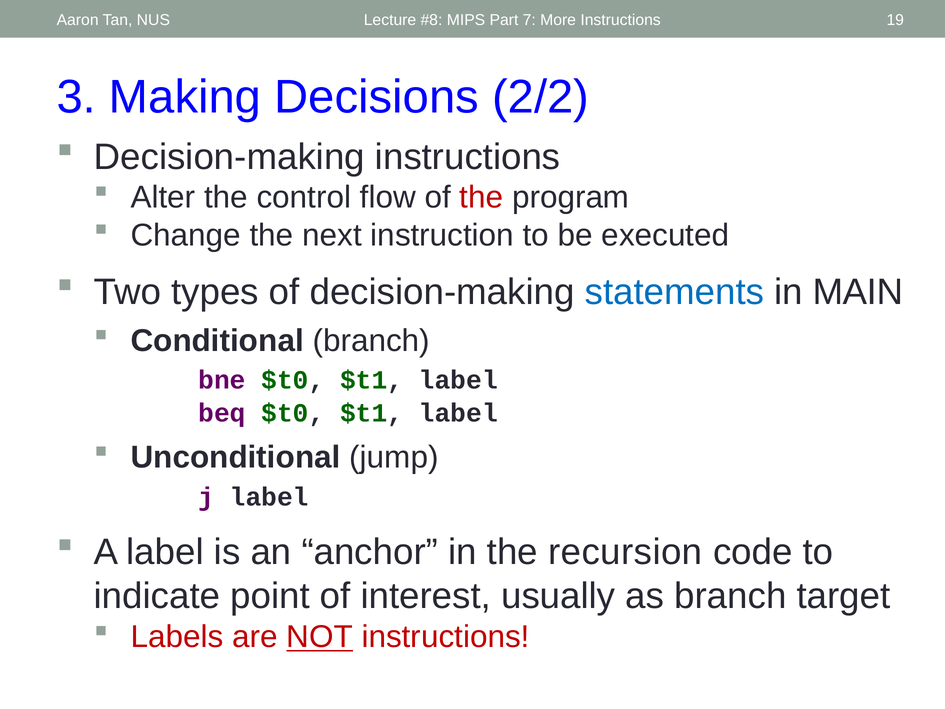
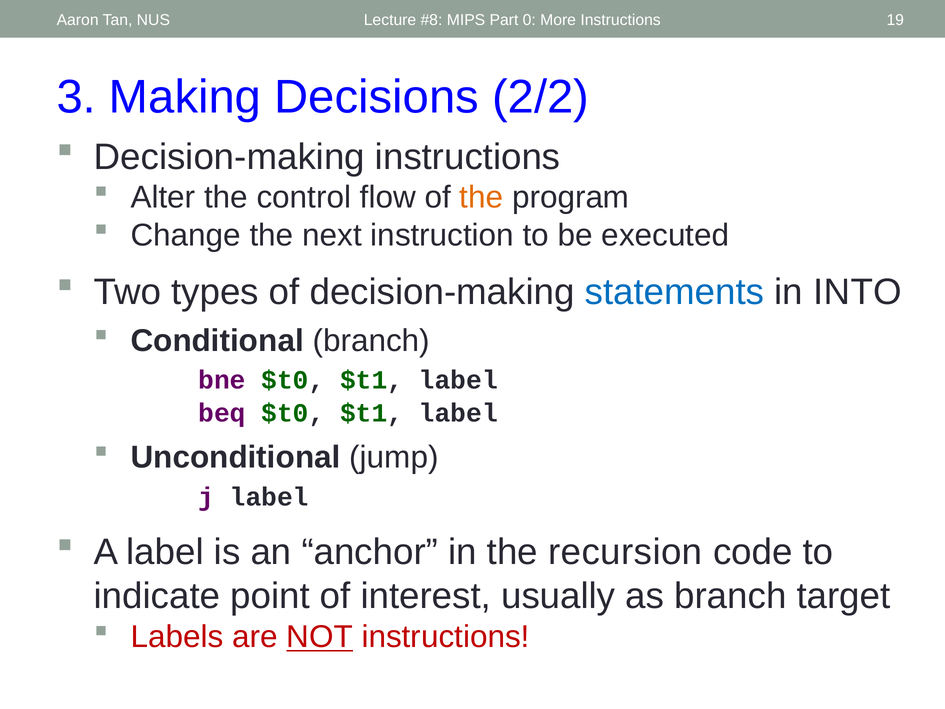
7: 7 -> 0 (529, 20)
the colour: red -> orange (481, 197)
MAIN: MAIN -> INTO (858, 292)
